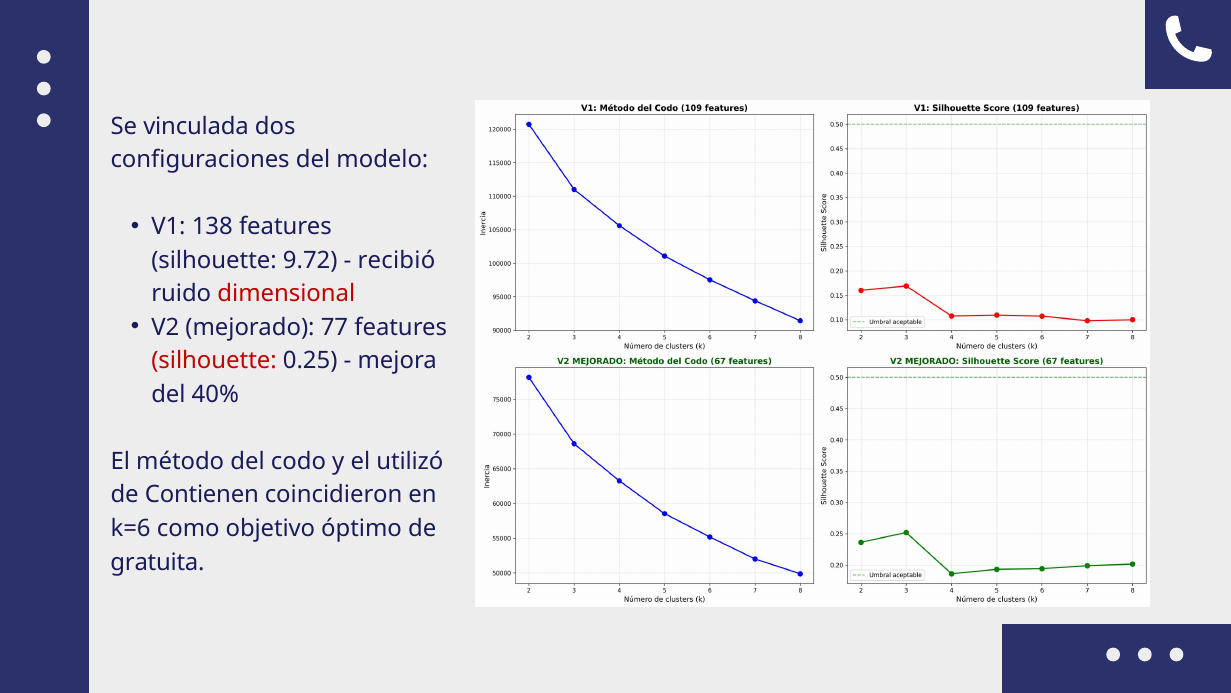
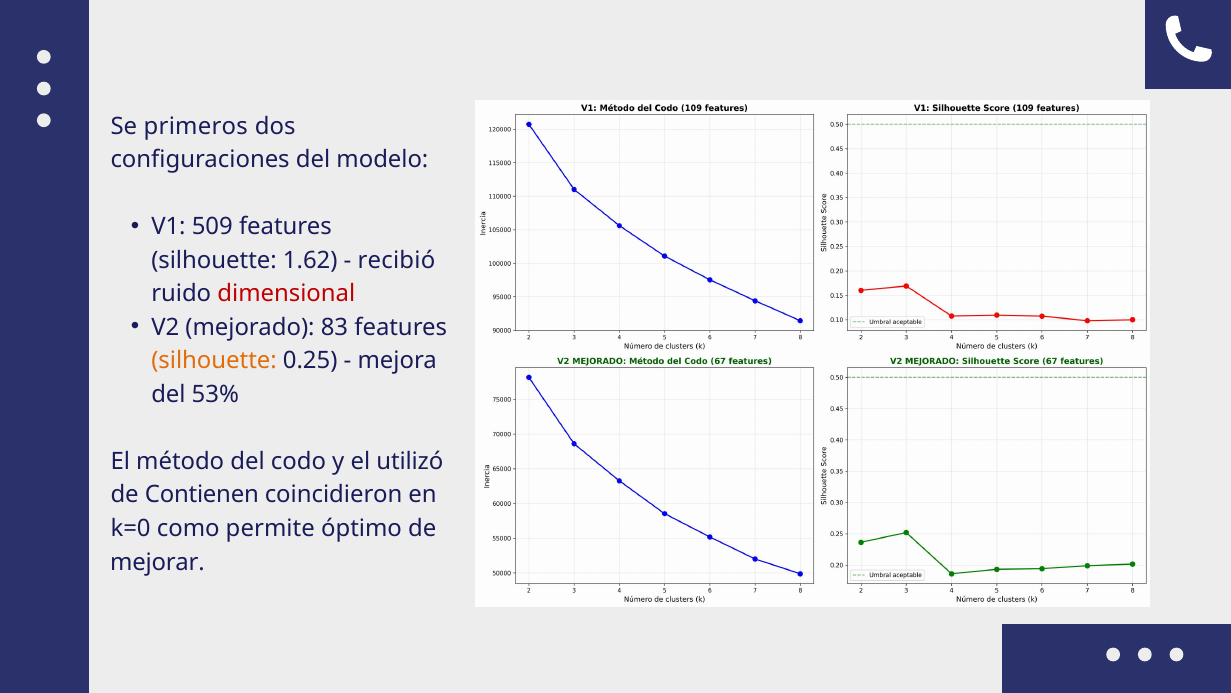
vinculada: vinculada -> primeros (196, 126)
138: 138 -> 509 (212, 227)
9.72: 9.72 -> 1.62 (310, 260)
77: 77 -> 83 (334, 327)
silhouette colour: red -> orange (214, 361)
40%: 40% -> 53% (215, 394)
k=6: k=6 -> k=0 (131, 528)
objetivo: objetivo -> permite (270, 528)
gratuita: gratuita -> mejorar (157, 562)
